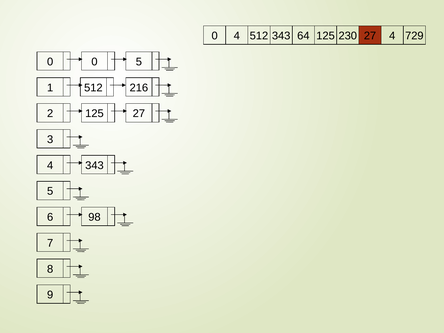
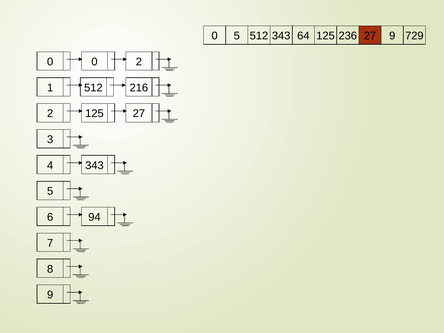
0 4: 4 -> 5 (237, 36)
230: 230 -> 236 (348, 36)
27 4: 4 -> 9 (392, 36)
0 5: 5 -> 2 (139, 62)
98: 98 -> 94 (94, 217)
